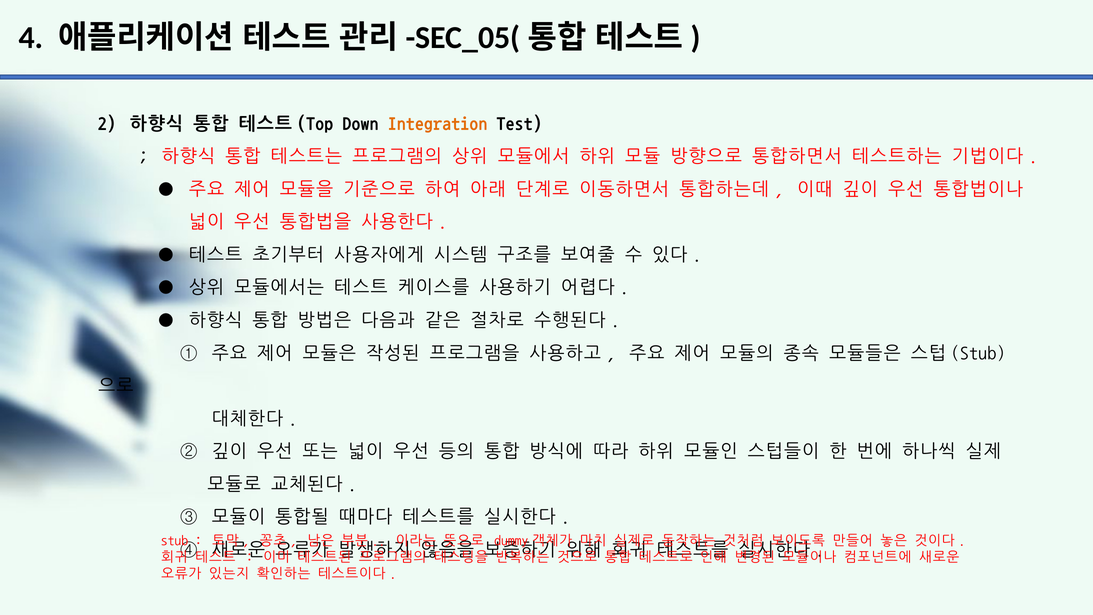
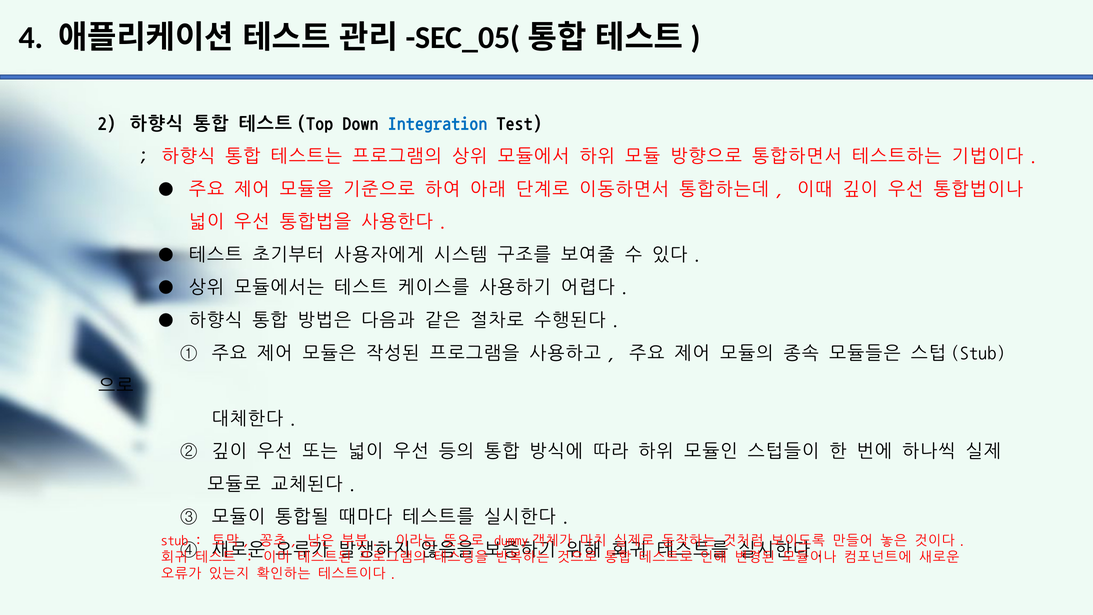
Integration colour: orange -> blue (438, 123)
